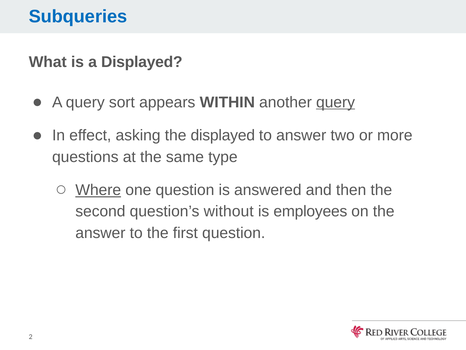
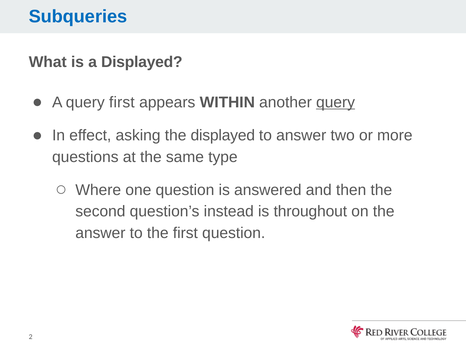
query sort: sort -> first (122, 102)
Where underline: present -> none (98, 190)
without: without -> instead (229, 211)
employees: employees -> throughout (310, 211)
